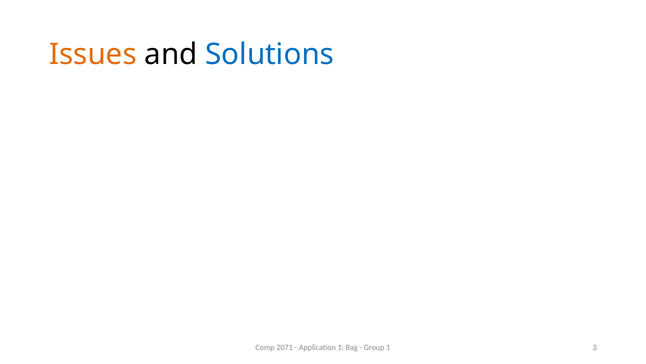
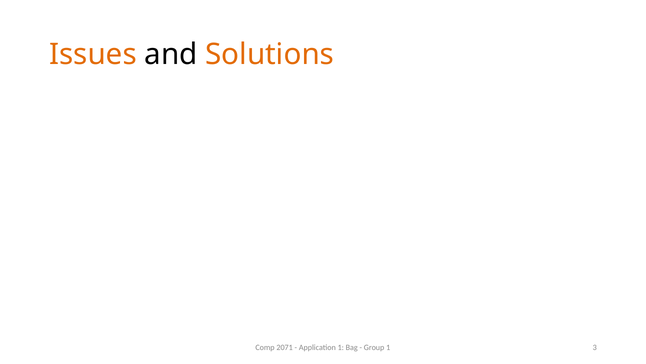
Solutions colour: blue -> orange (270, 54)
